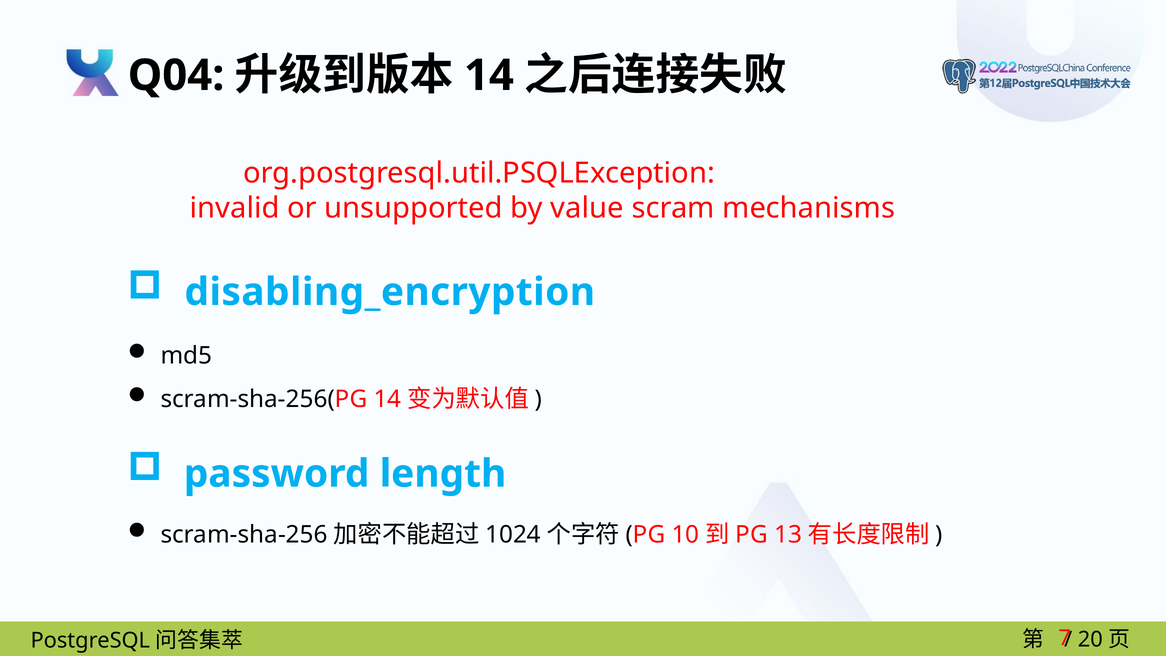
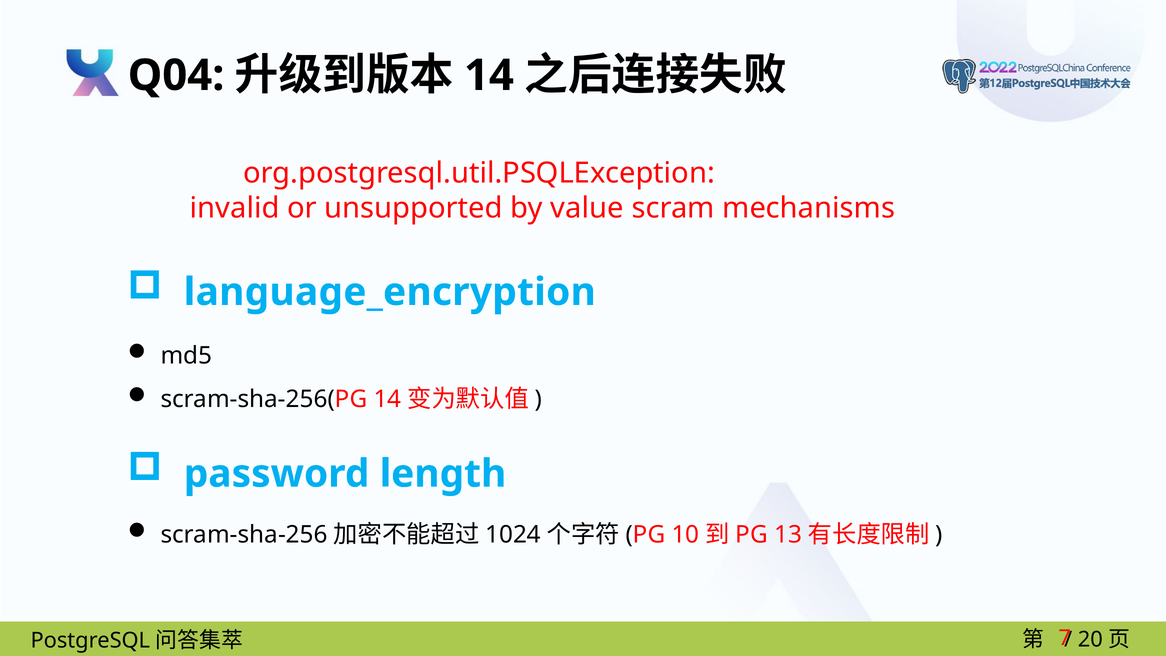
disabling_encryption: disabling_encryption -> language_encryption (390, 292)
